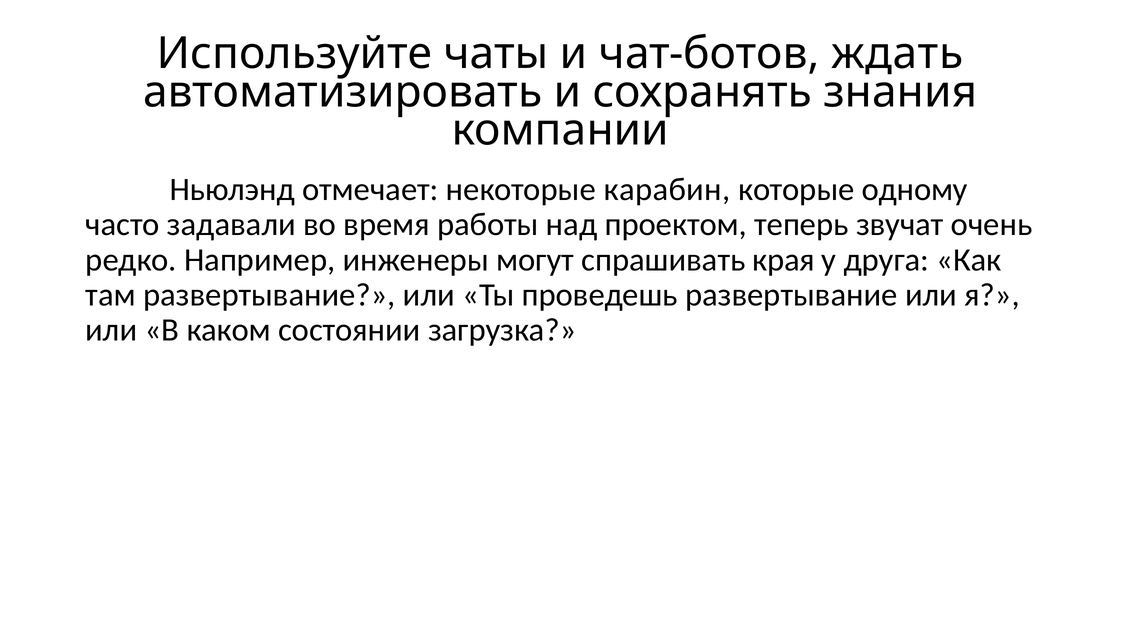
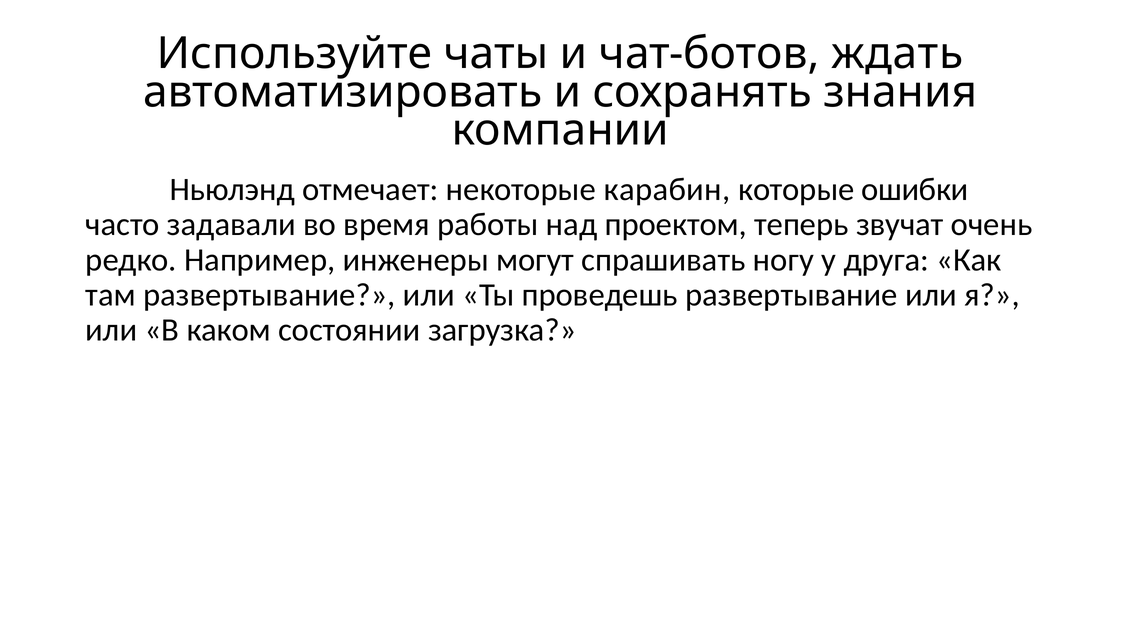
одному: одному -> ошибки (915, 189)
края: края -> ногу (783, 260)
